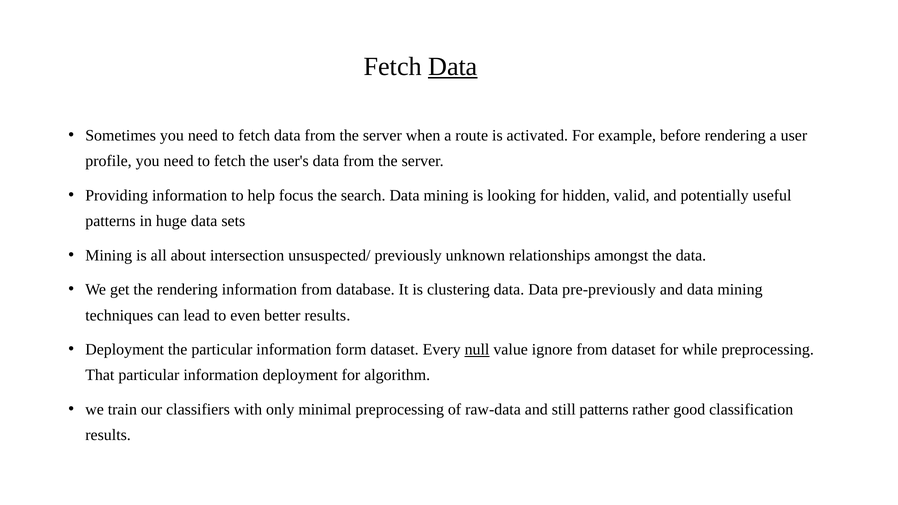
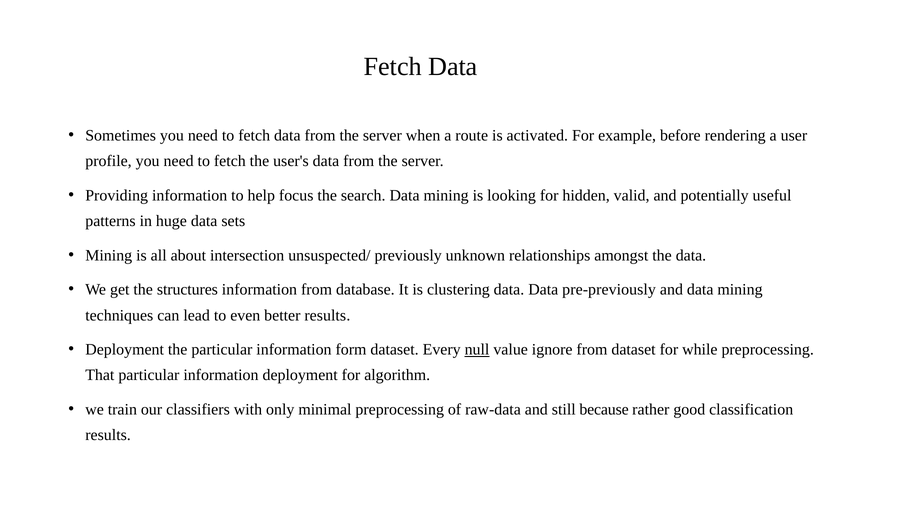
Data underline: present -> none (453, 66)
the rendering: rendering -> structures (187, 290)
still patterns: patterns -> because (604, 409)
